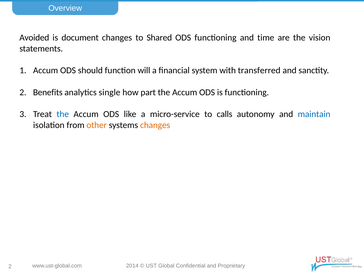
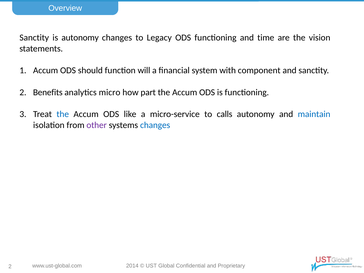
Avoided: Avoided -> Sanctity (34, 38)
is document: document -> autonomy (80, 38)
Shared: Shared -> Legacy (159, 38)
transferred: transferred -> component (259, 70)
single: single -> micro (110, 92)
other colour: orange -> purple (97, 125)
changes colour: orange -> blue (155, 125)
